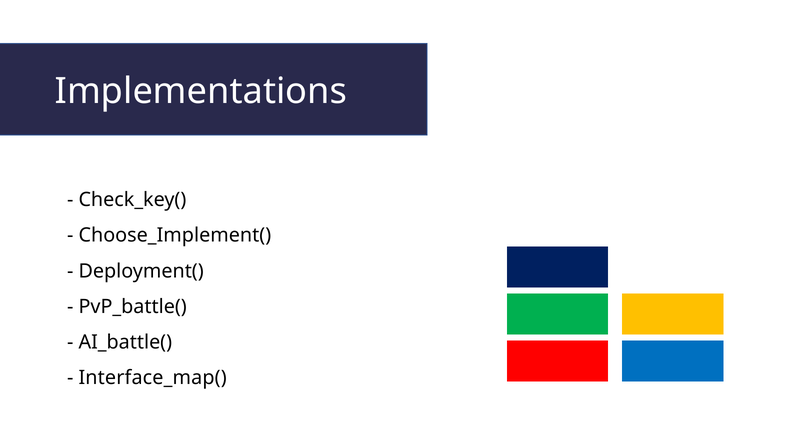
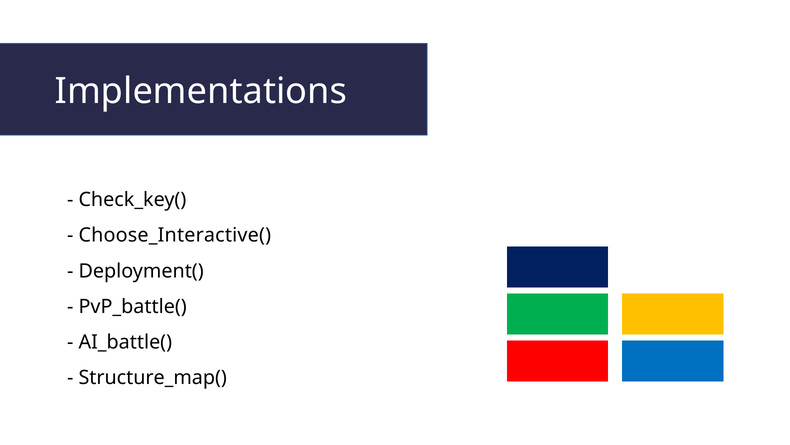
Choose_Implement(: Choose_Implement( -> Choose_Interactive( (175, 235)
Interface_map(: Interface_map( -> Structure_map( (153, 377)
